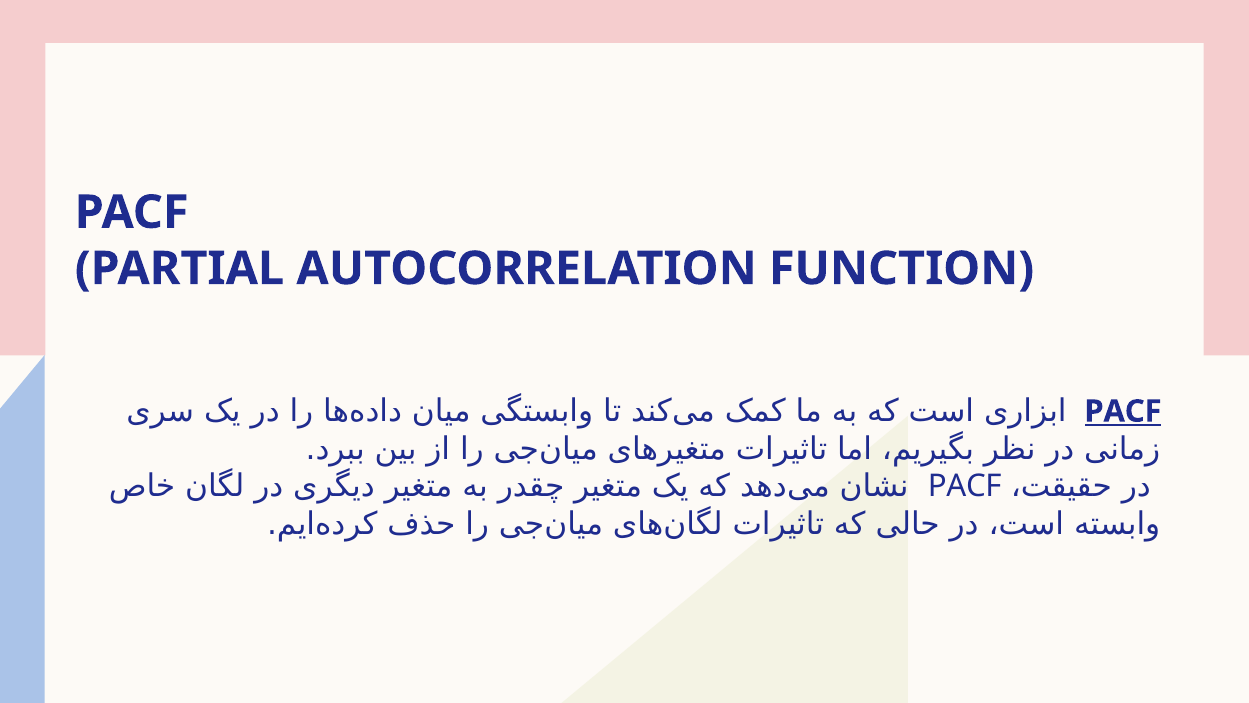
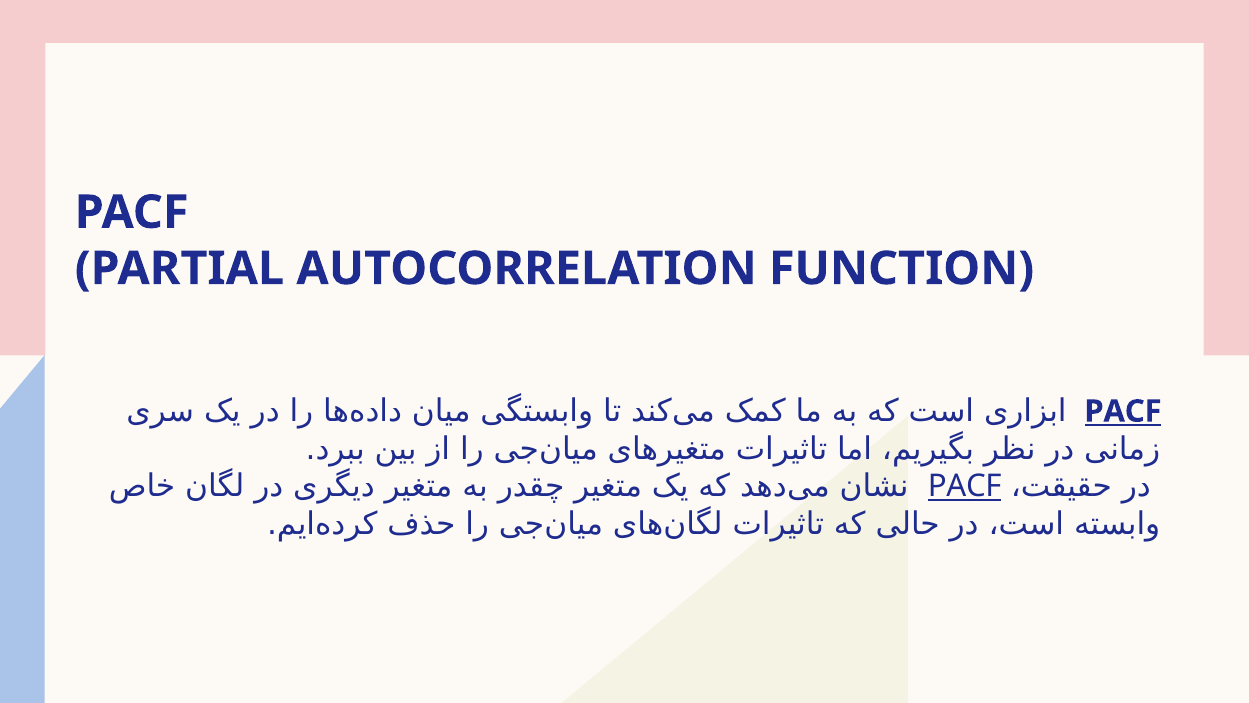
PACF underline: none -> present (965, 486)
